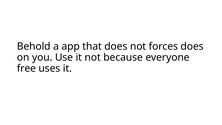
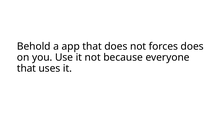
free: free -> that (26, 68)
